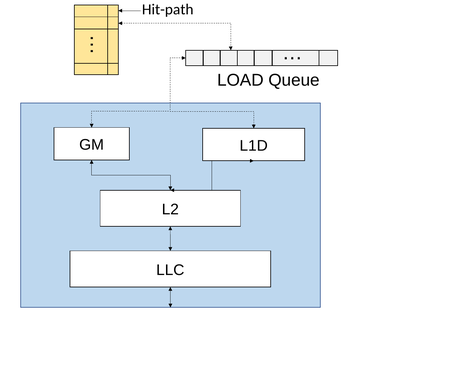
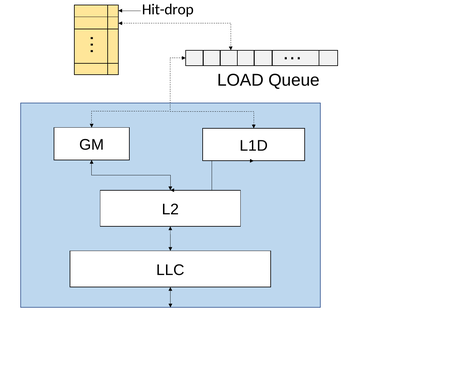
Hit-path: Hit-path -> Hit-drop (168, 10)
